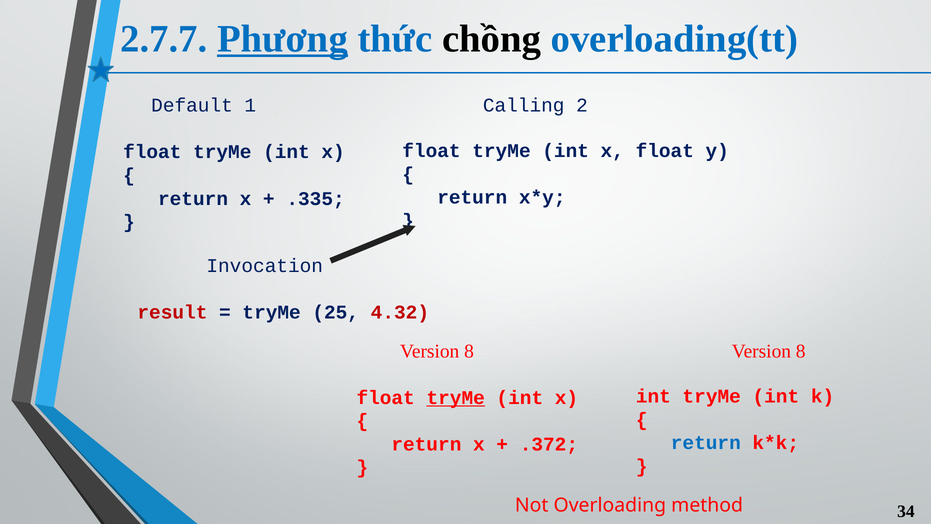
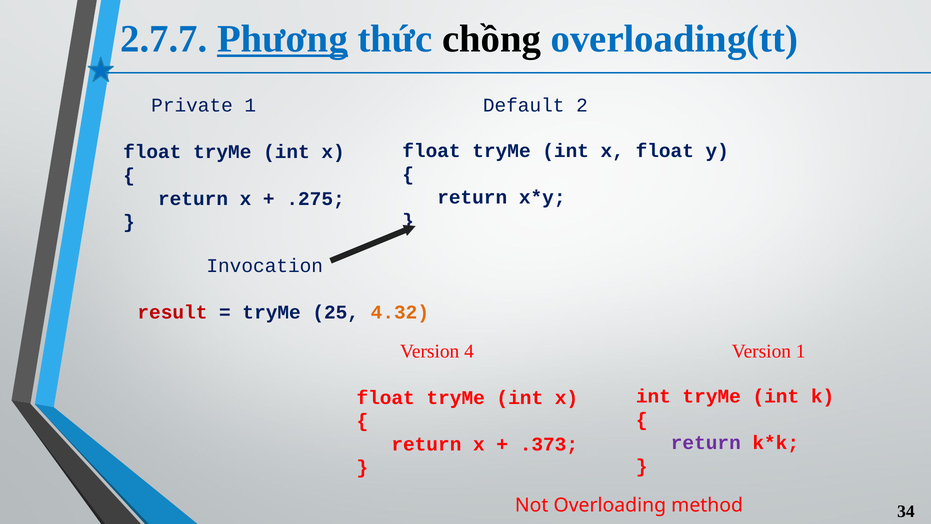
Default: Default -> Private (192, 105)
Calling: Calling -> Default (524, 105)
.335: .335 -> .275 (316, 199)
4.32 colour: red -> orange (400, 312)
8: 8 -> 4 (469, 351)
8: 8 -> 1 (801, 351)
tryMe underline: present -> none (456, 397)
return colour: blue -> purple (706, 443)
.372: .372 -> .373 (549, 444)
